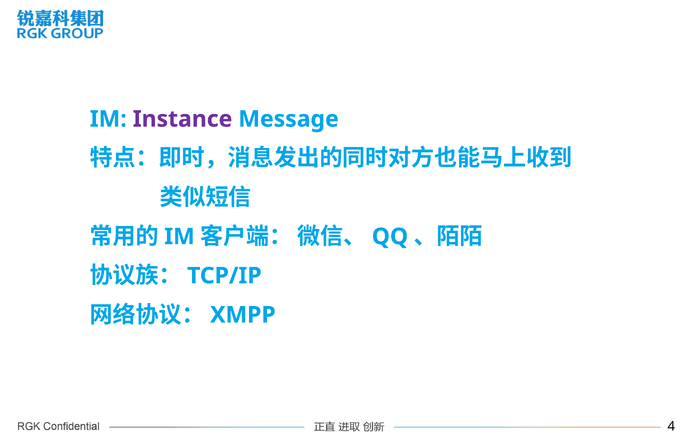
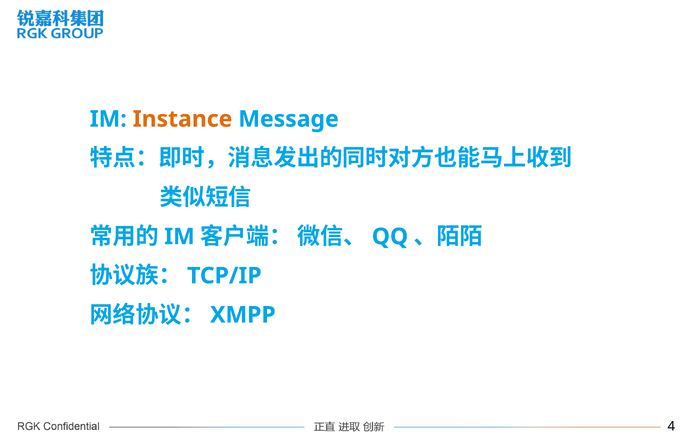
Instance colour: purple -> orange (183, 119)
